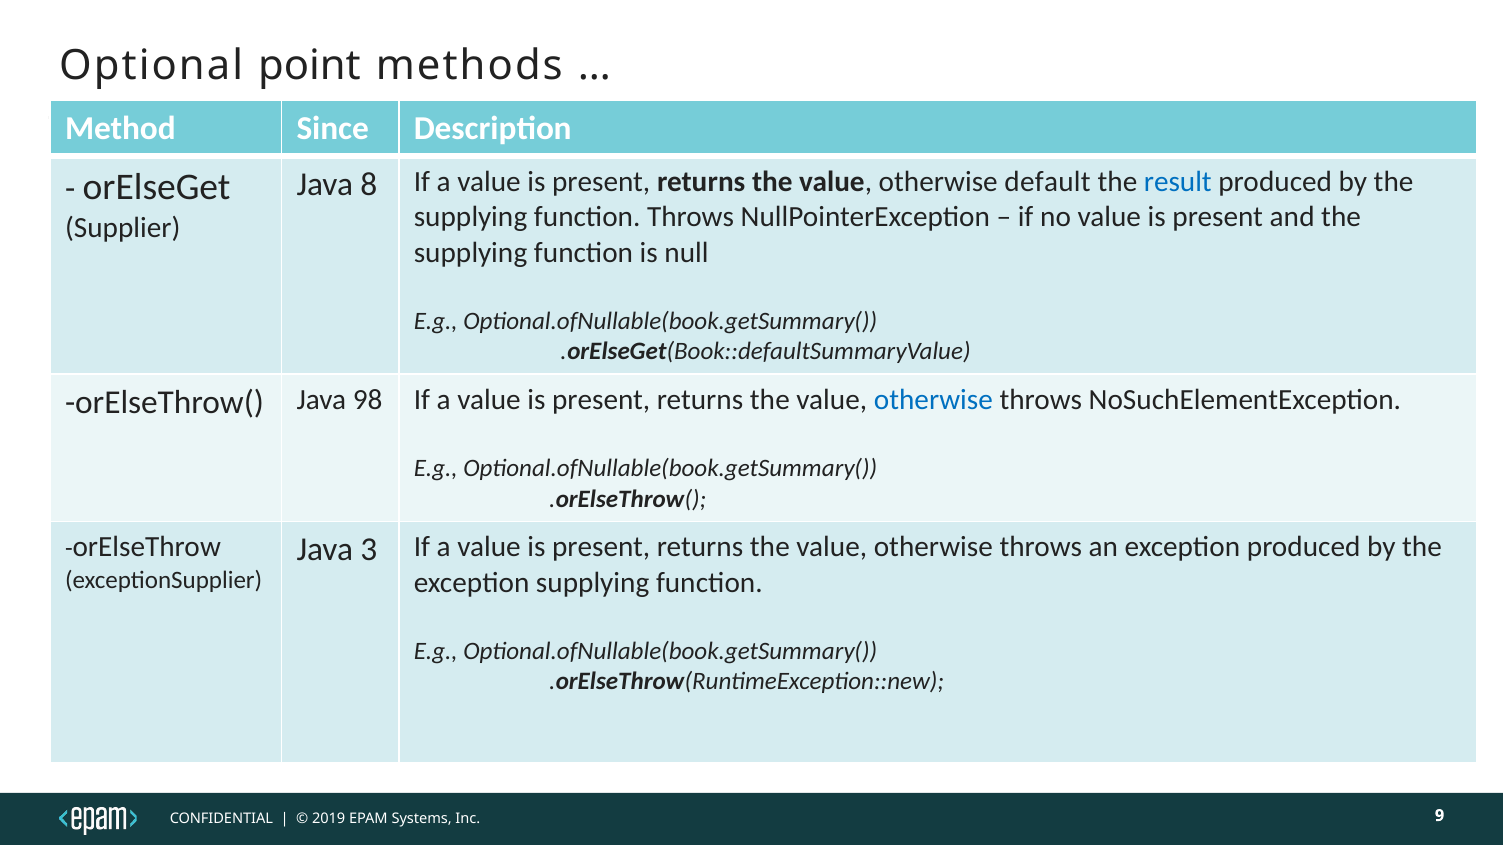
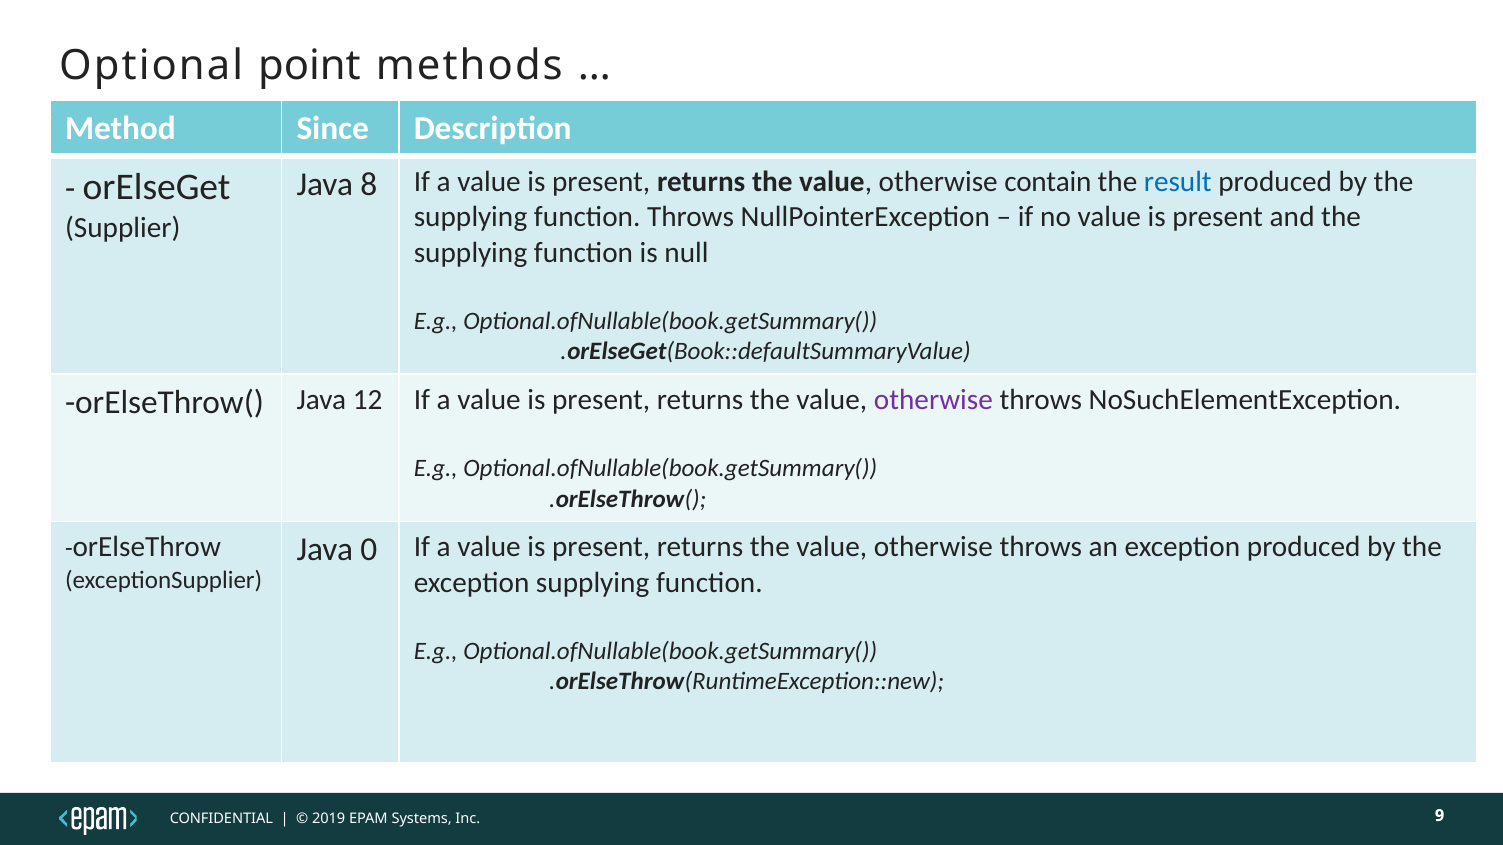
default: default -> contain (1048, 182)
98: 98 -> 12 (368, 400)
otherwise colour: blue -> purple (933, 400)
3: 3 -> 0 (369, 550)
